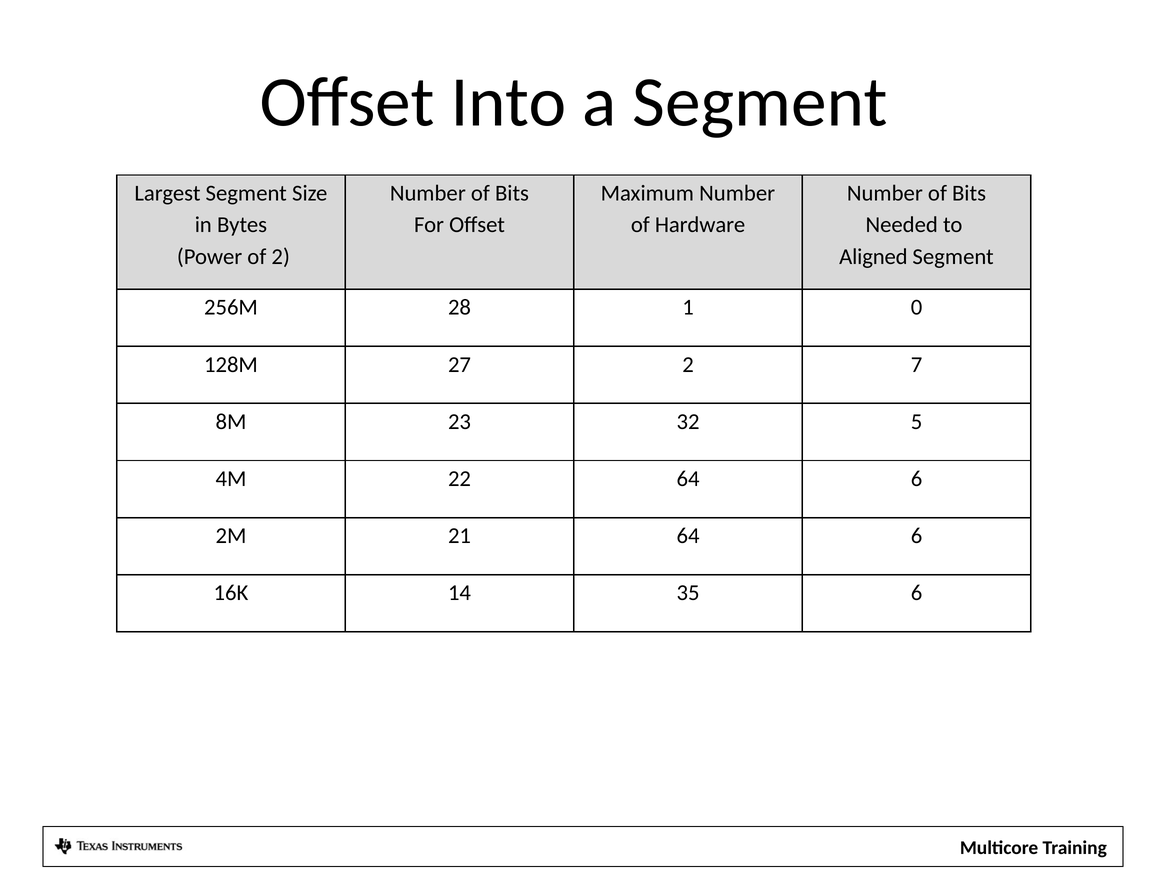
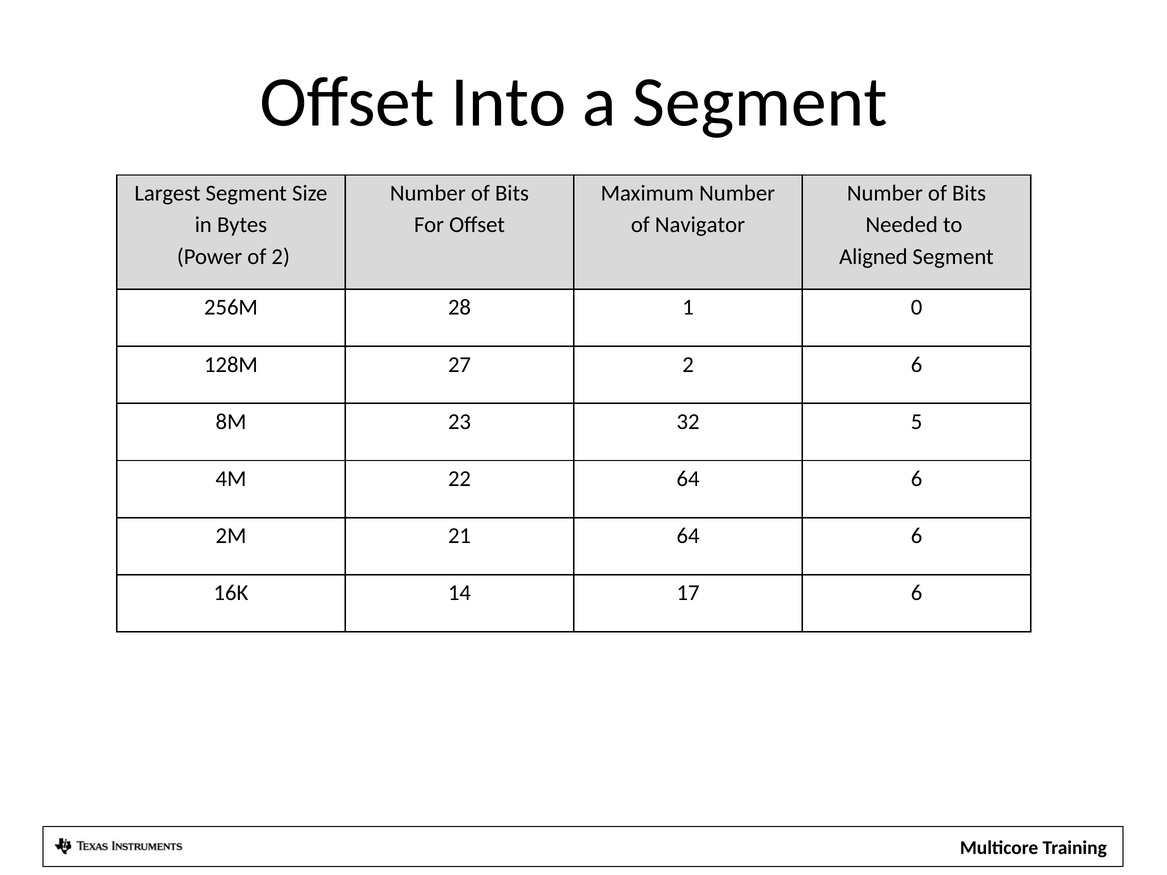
Hardware: Hardware -> Navigator (700, 225)
2 7: 7 -> 6 (917, 365)
35: 35 -> 17 (688, 593)
